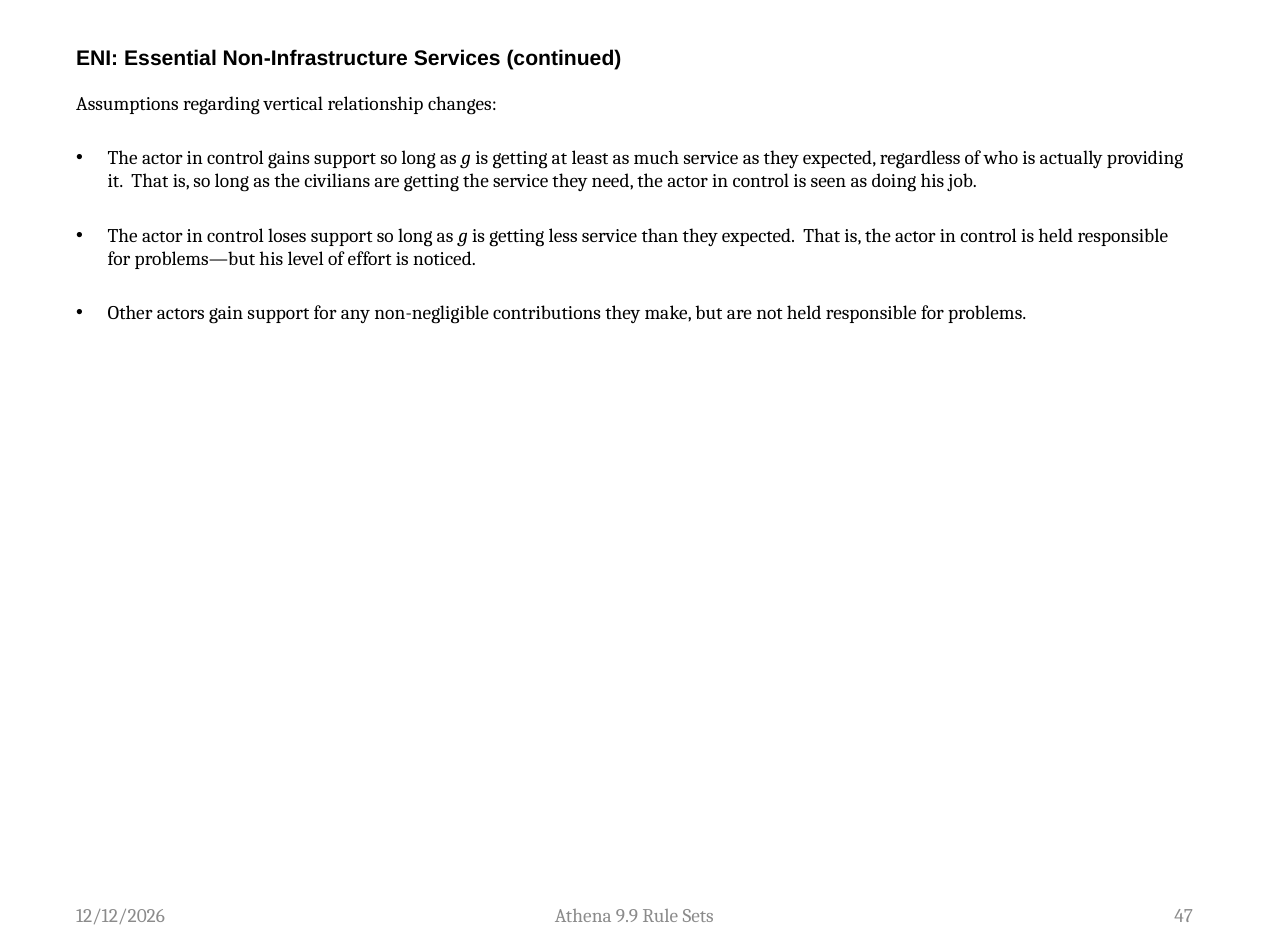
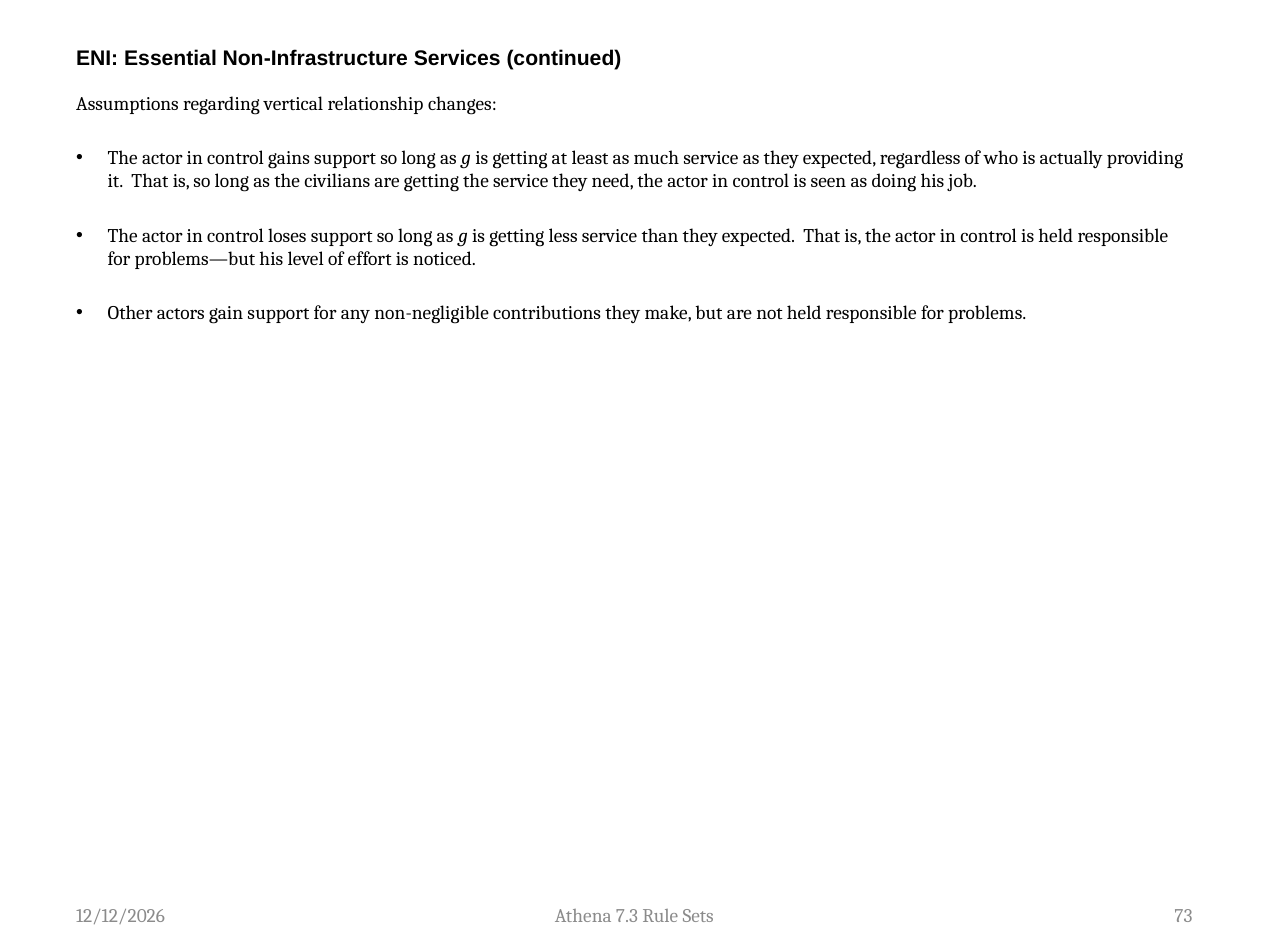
9.9: 9.9 -> 7.3 (627, 917)
47: 47 -> 73 (1184, 917)
